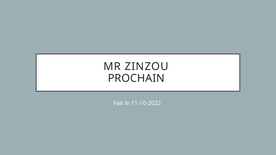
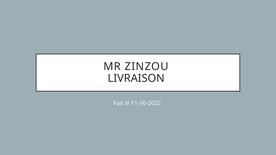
PROCHAIN: PROCHAIN -> LIVRAISON (136, 78)
